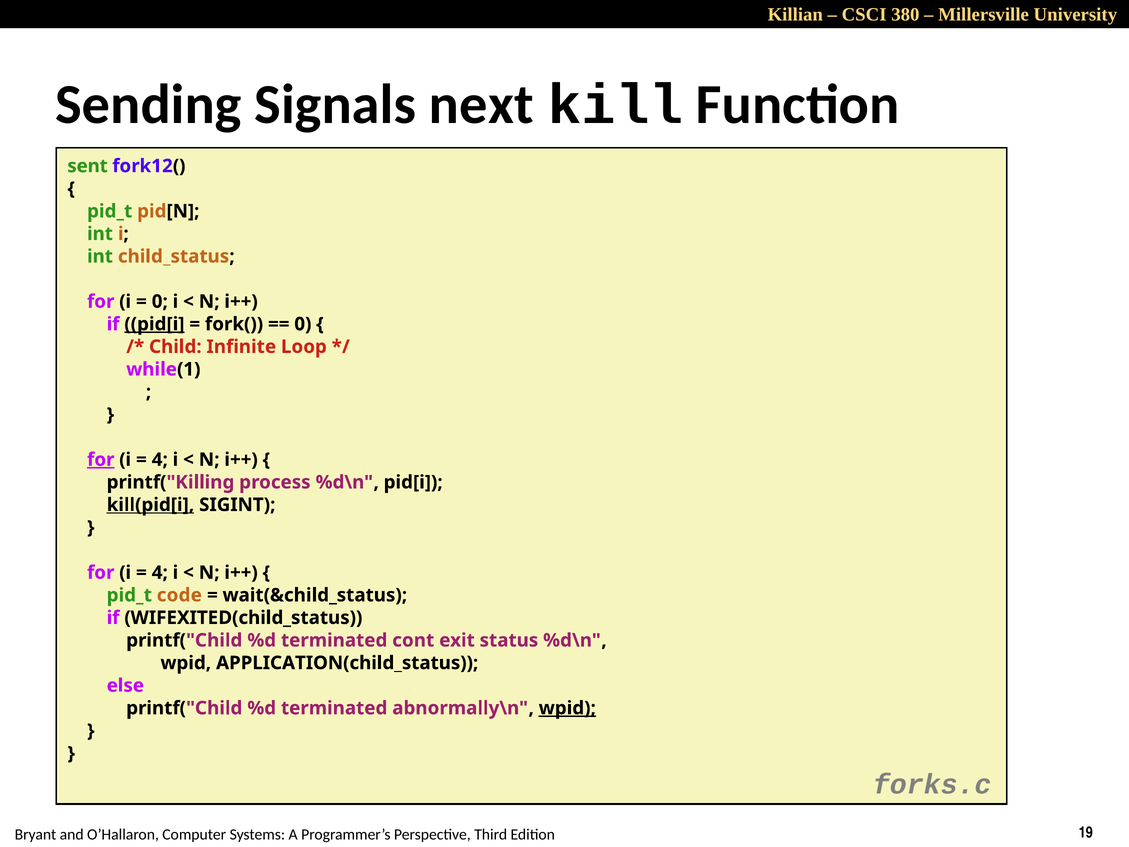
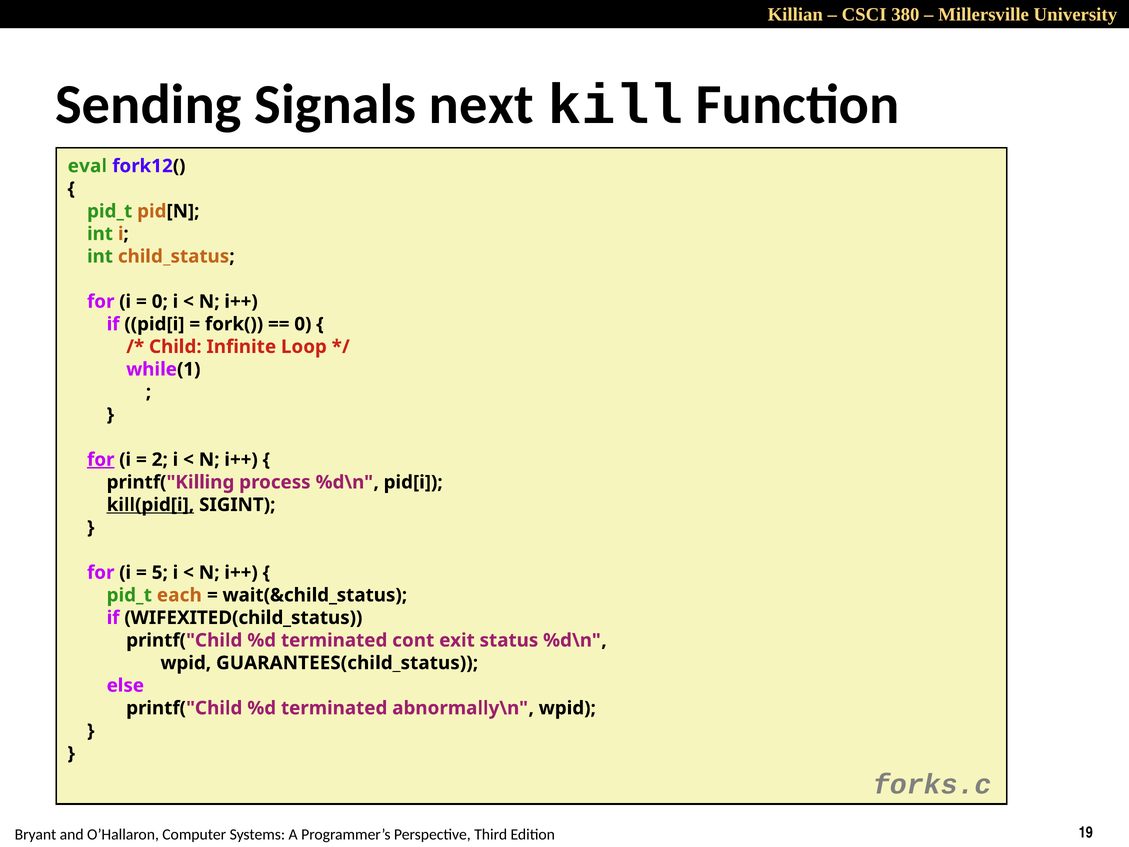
sent: sent -> eval (87, 166)
pid[i underline: present -> none (154, 324)
4: 4 -> 2 (160, 460)
4: 4 -> 5 (160, 572)
code: code -> each (179, 595)
APPLICATION(child_status: APPLICATION(child_status -> GUARANTEES(child_status (347, 663)
wpid underline: present -> none (567, 708)
